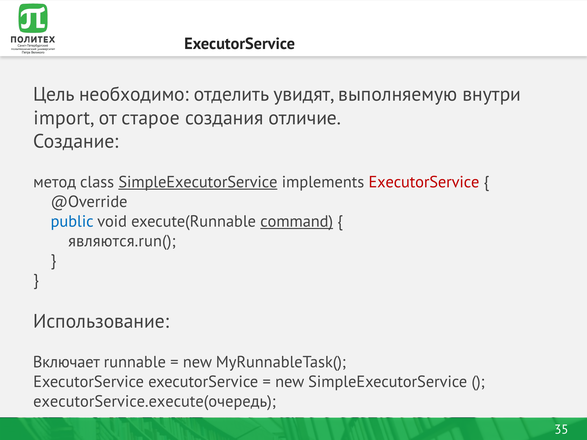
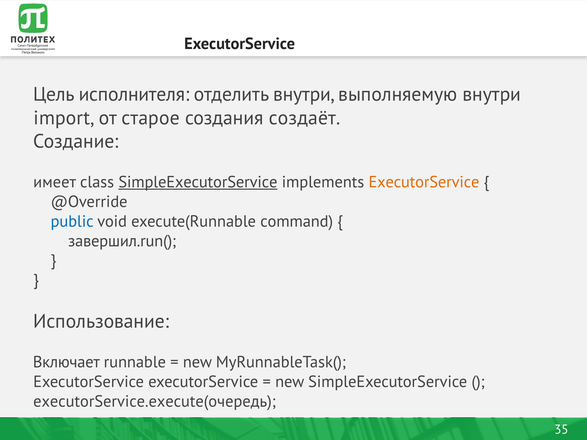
необходимо: необходимо -> исполнителя (134, 95)
отделить увидят: увидят -> внутри (304, 95)
отличие: отличие -> создаёт (305, 118)
метод: метод -> имеет (55, 182)
ExecutorService colour: red -> orange (424, 182)
command underline: present -> none (297, 222)
являются.run(: являются.run( -> завершил.run( (122, 241)
